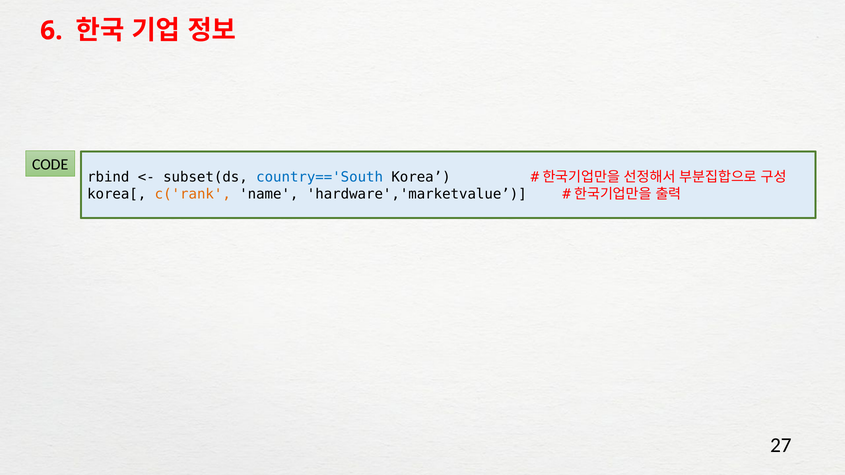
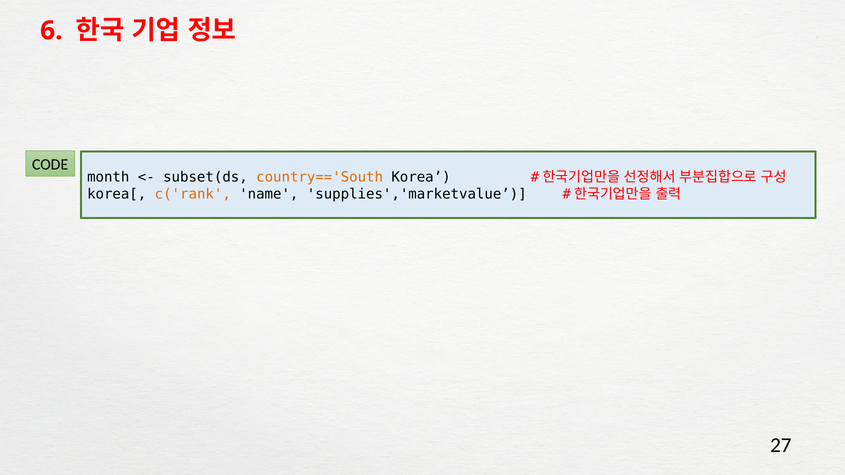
rbind: rbind -> month (108, 177)
country=='South colour: blue -> orange (320, 177)
hardware','marketvalue: hardware','marketvalue -> supplies','marketvalue (417, 194)
